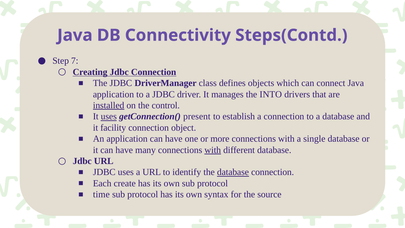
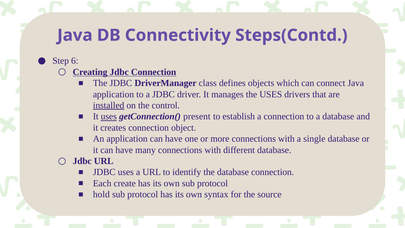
7: 7 -> 6 (75, 61)
the INTO: INTO -> USES (271, 94)
facility: facility -> creates (113, 128)
with underline: present -> none (213, 150)
database underline: present -> none (233, 172)
time: time -> hold (101, 194)
